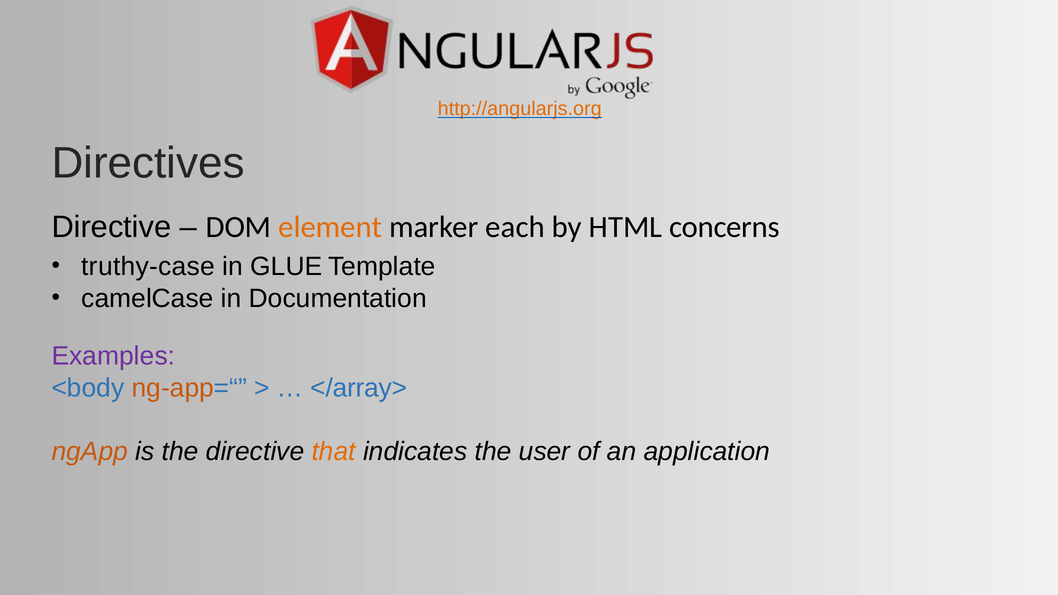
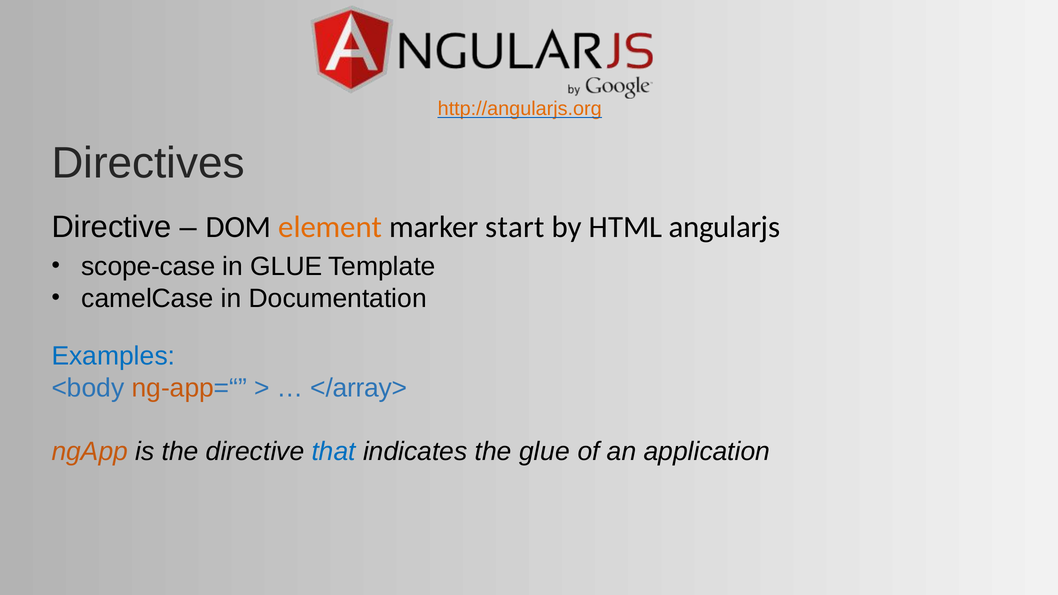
each: each -> start (515, 227)
concerns: concerns -> angularjs (724, 227)
truthy-case: truthy-case -> scope-case (148, 267)
Examples colour: purple -> blue (113, 356)
that colour: orange -> blue (334, 451)
the user: user -> glue (544, 451)
